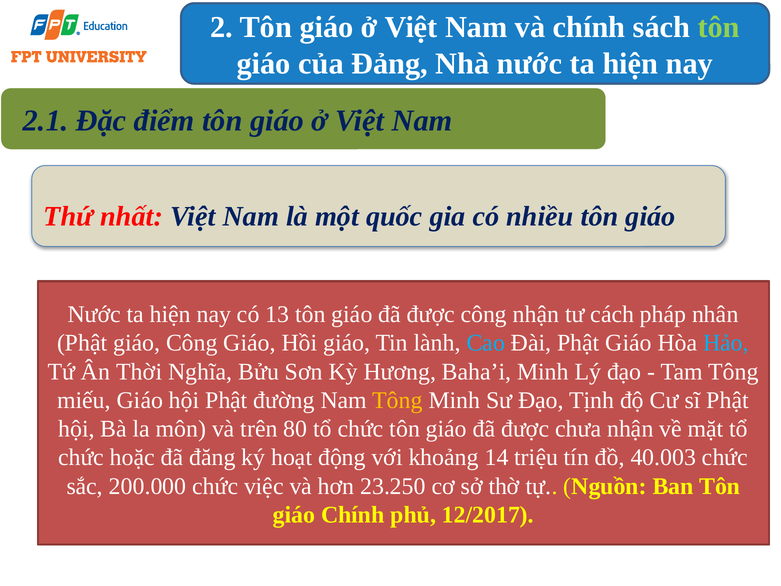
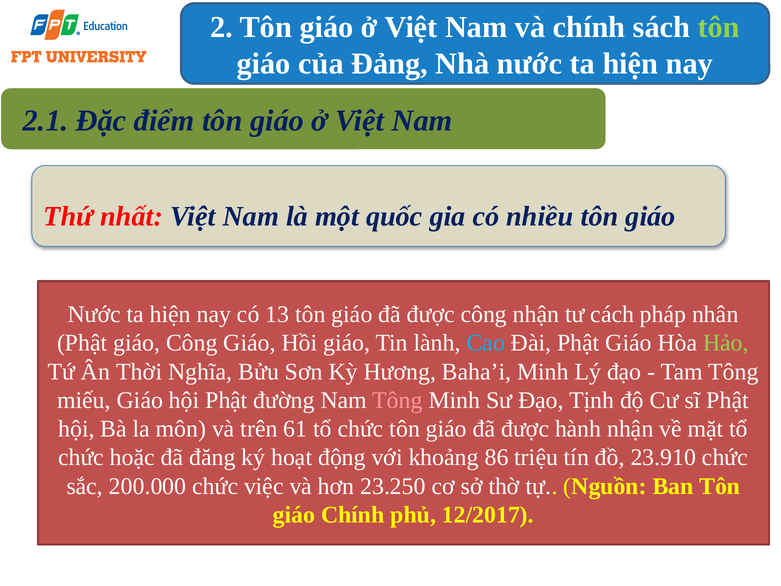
Hảo colour: light blue -> light green (726, 343)
Tông colour: yellow -> pink (398, 400)
80: 80 -> 61 (295, 429)
chưa: chưa -> hành (578, 429)
14: 14 -> 86 (497, 457)
40.003: 40.003 -> 23.910 (663, 457)
